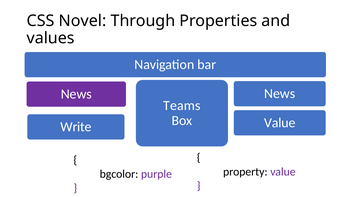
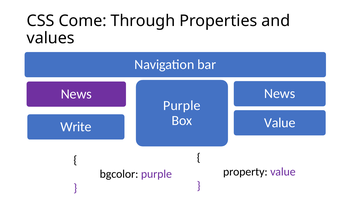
Novel: Novel -> Come (83, 21)
Teams: Teams -> Purple (182, 106)
